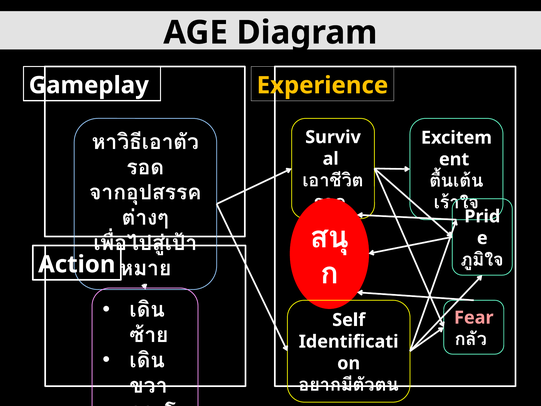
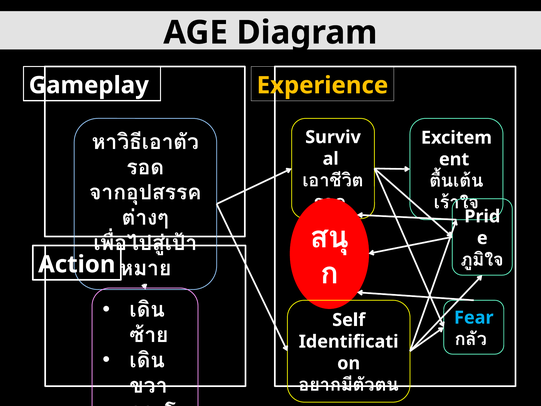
Fear colour: pink -> light blue (474, 317)
